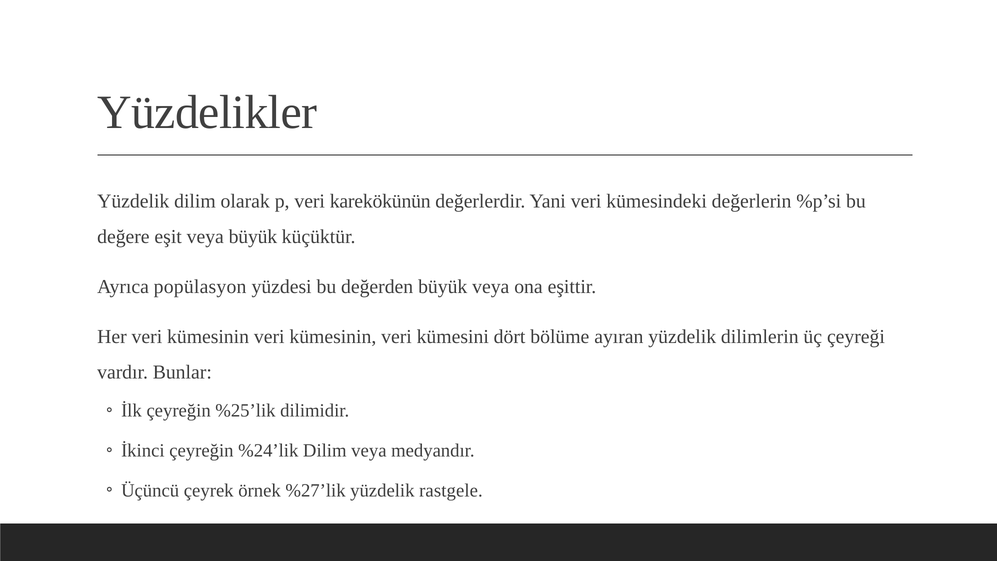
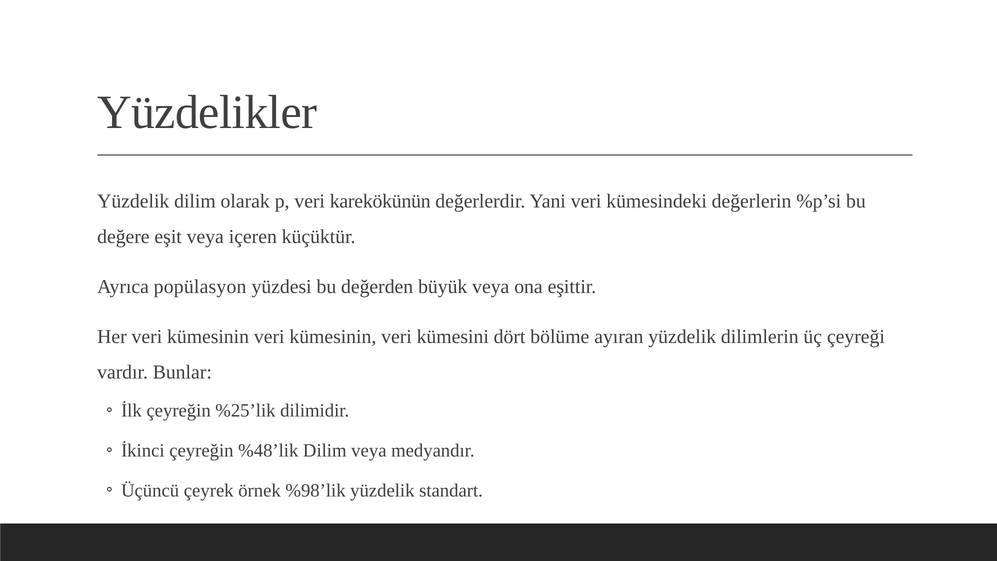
veya büyük: büyük -> içeren (253, 237)
%24’lik: %24’lik -> %48’lik (268, 451)
%27’lik: %27’lik -> %98’lik (316, 490)
rastgele: rastgele -> standart (451, 490)
